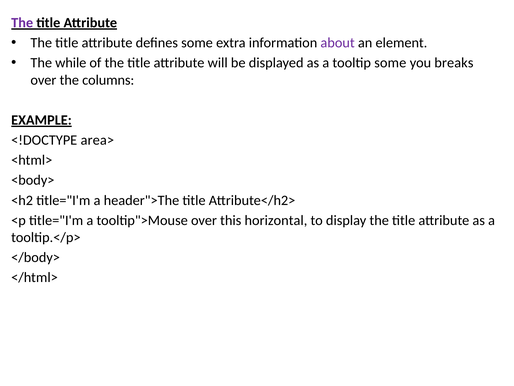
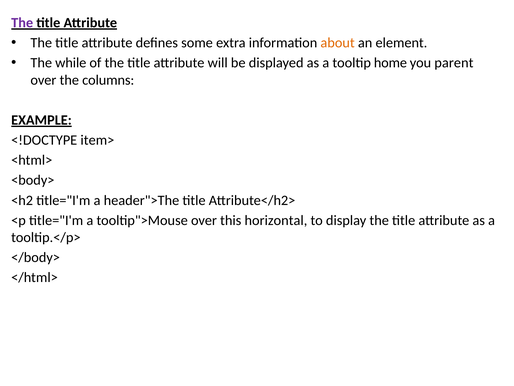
about colour: purple -> orange (338, 43)
tooltip some: some -> home (390, 63)
breaks: breaks -> parent (454, 63)
area>: area> -> item> (97, 140)
